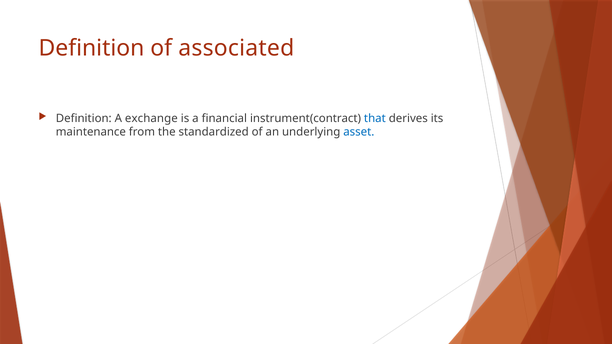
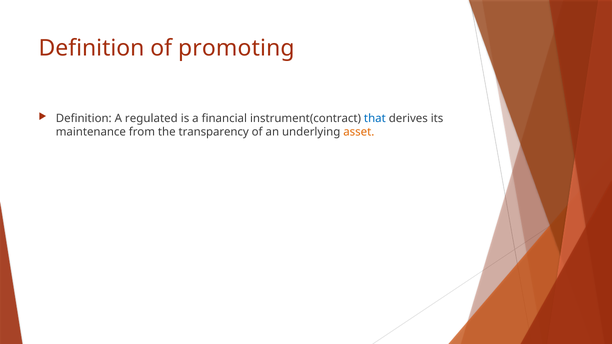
associated: associated -> promoting (236, 48)
exchange: exchange -> regulated (151, 118)
standardized: standardized -> transparency (214, 132)
asset colour: blue -> orange (359, 132)
